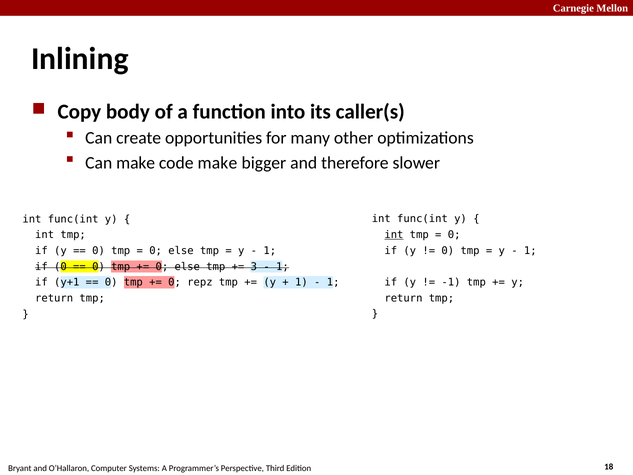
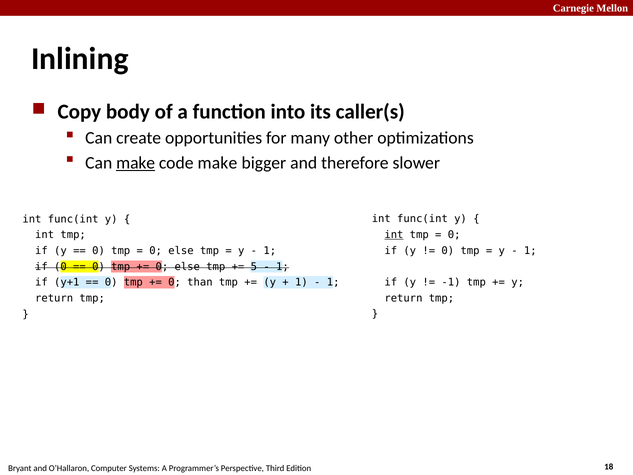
make underline: none -> present (136, 163)
3: 3 -> 5 (254, 266)
repz: repz -> than (200, 282)
